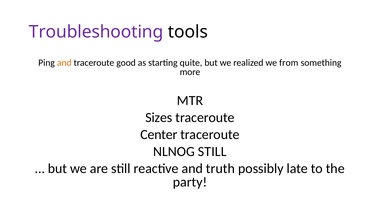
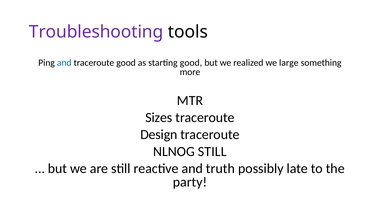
and colour: orange -> blue (64, 63)
starting quite: quite -> good (191, 63)
from: from -> large (289, 63)
Center: Center -> Design (159, 134)
